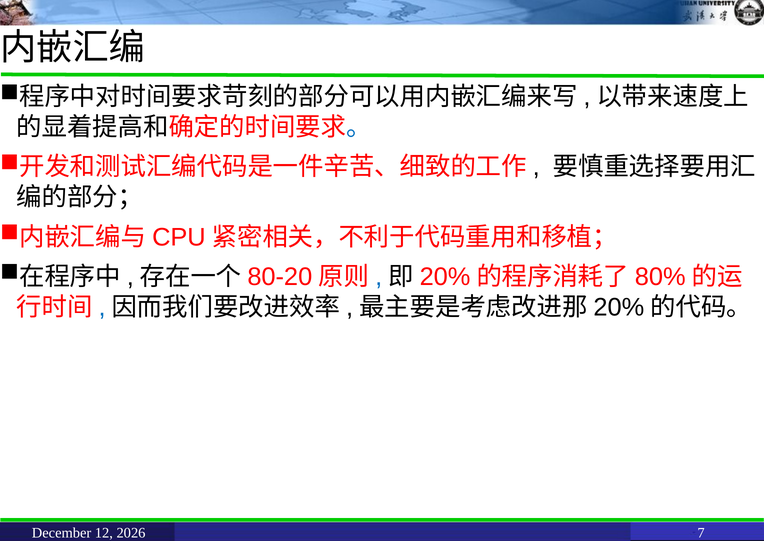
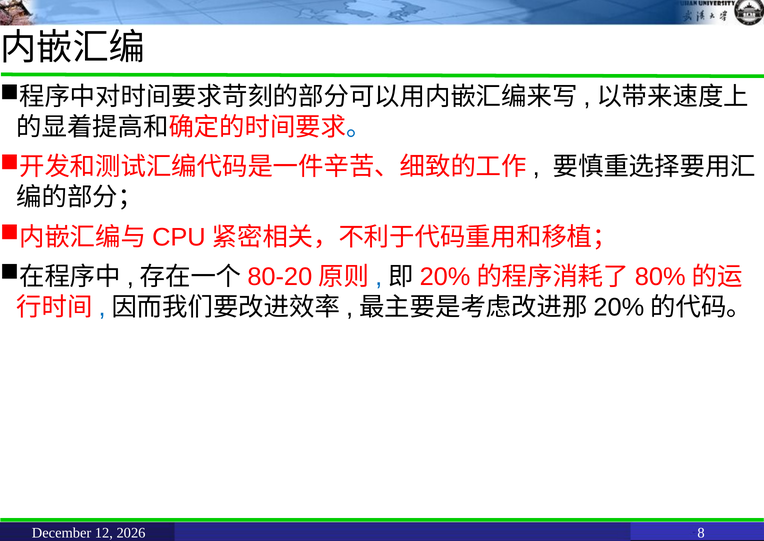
7: 7 -> 8 (701, 533)
